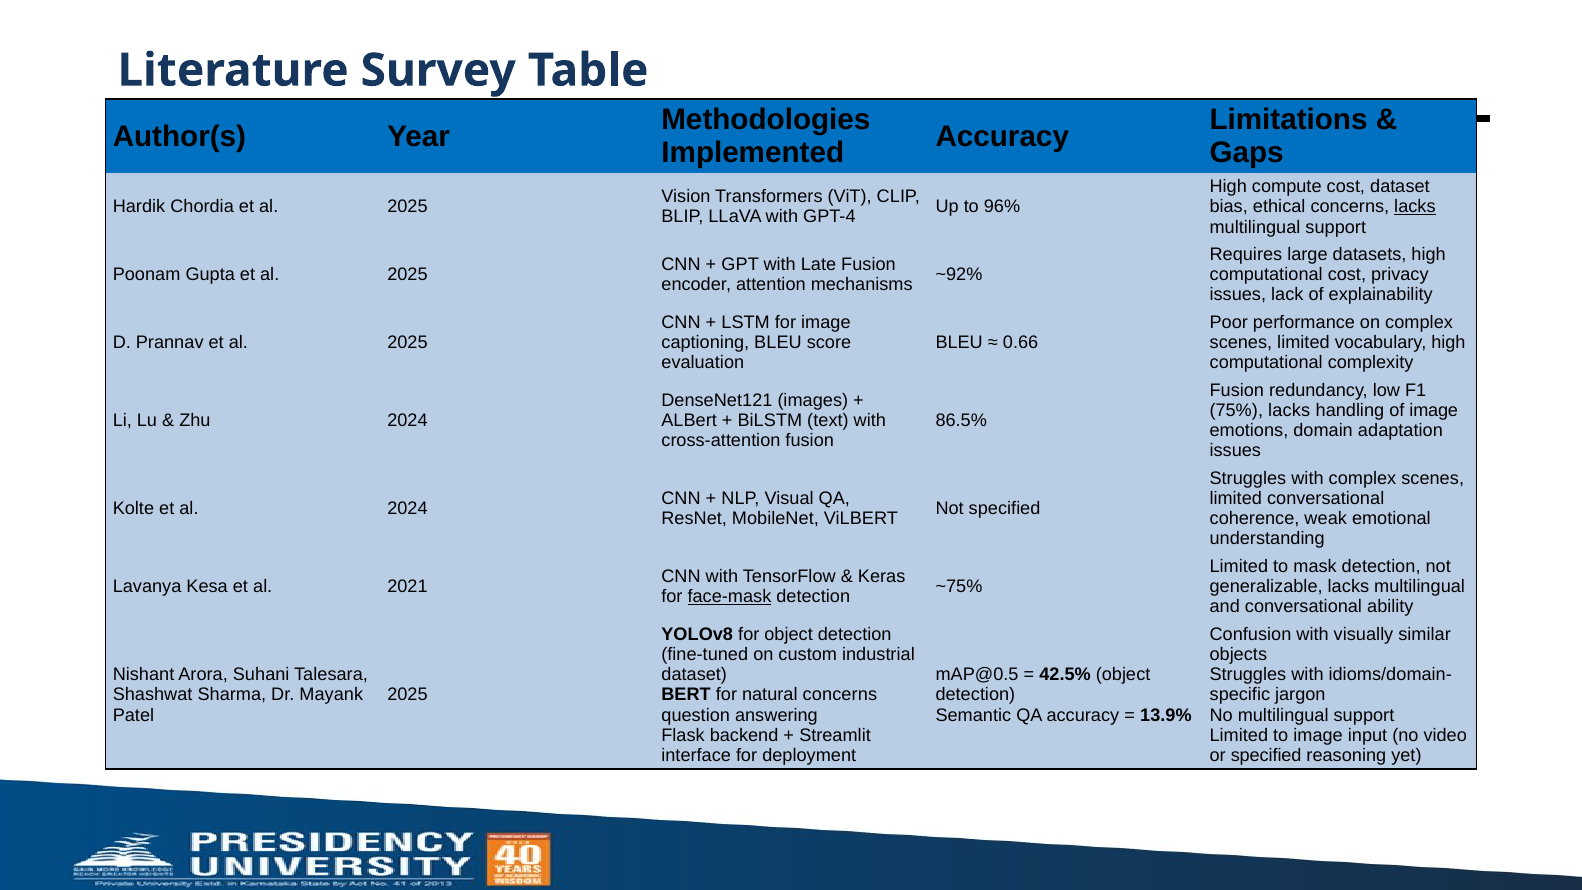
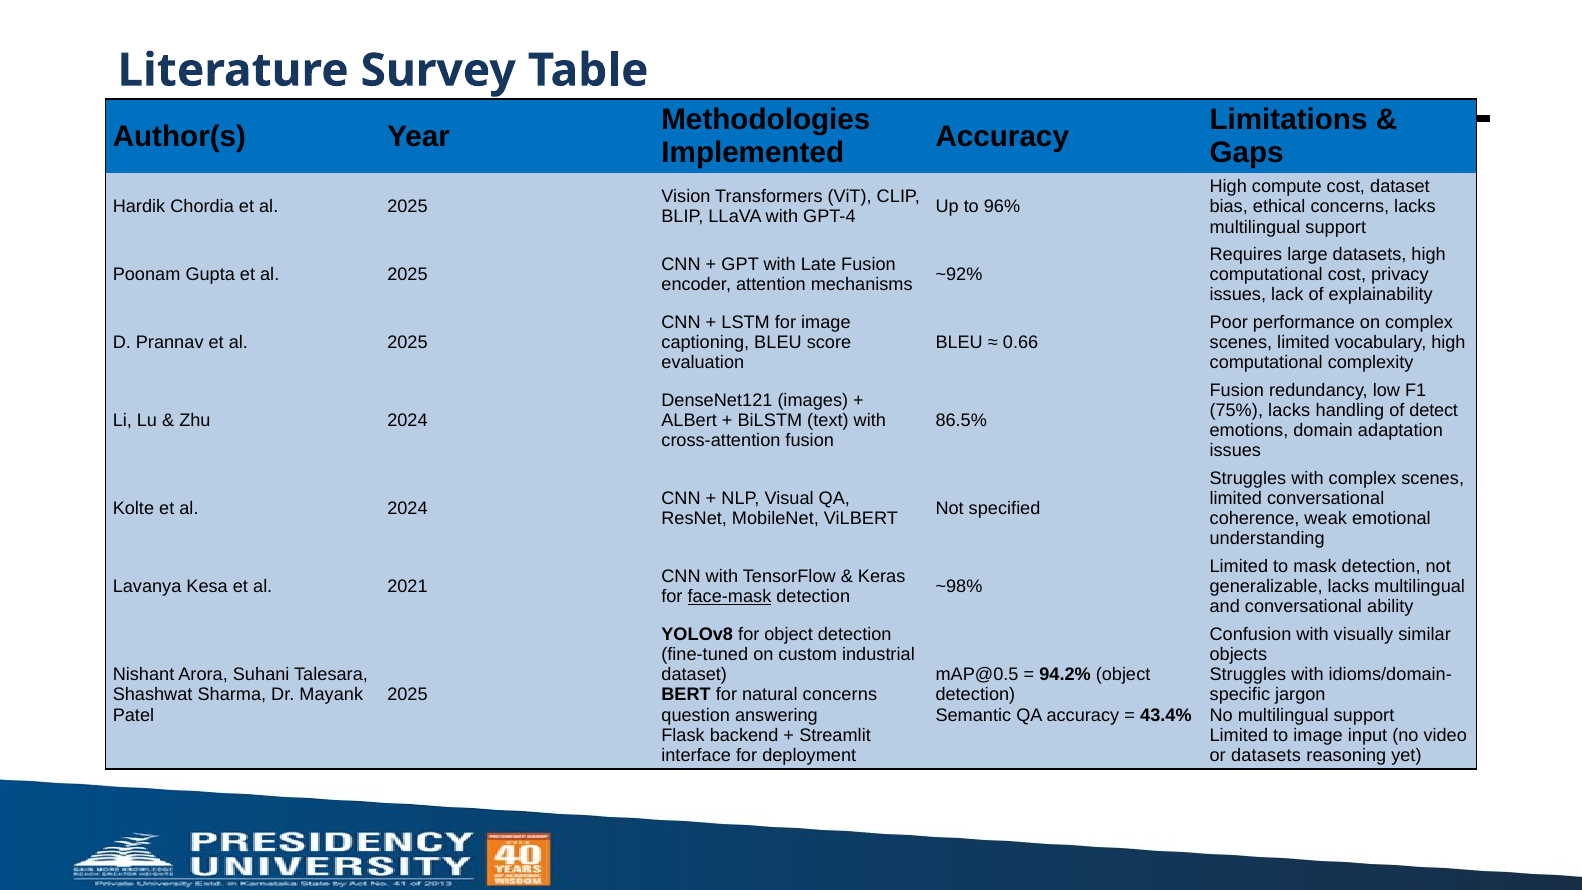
lacks underline: present -> none (1415, 207)
of image: image -> detect (1434, 411)
~75%: ~75% -> ~98% (959, 587)
42.5%: 42.5% -> 94.2% (1065, 675)
13.9%: 13.9% -> 43.4% (1166, 715)
or specified: specified -> datasets (1266, 755)
